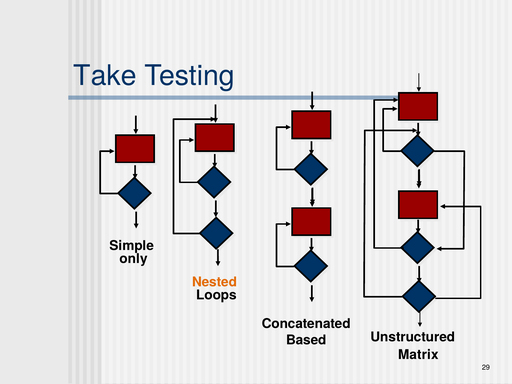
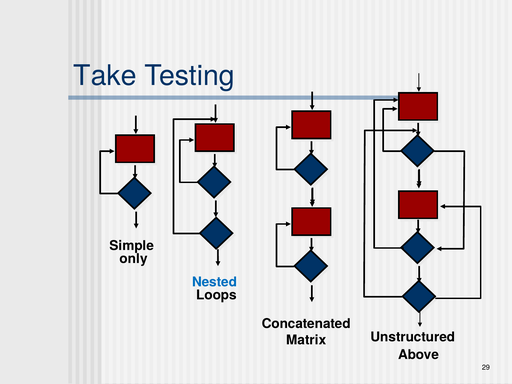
Nested colour: orange -> blue (215, 282)
Based: Based -> Matrix (306, 340)
Matrix: Matrix -> Above (418, 355)
